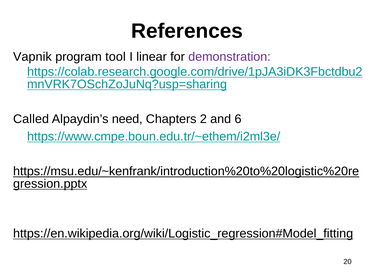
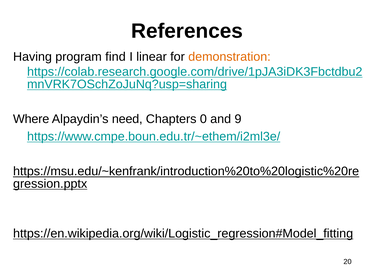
Vapnik: Vapnik -> Having (32, 57)
tool: tool -> find (116, 57)
demonstration colour: purple -> orange (229, 57)
Called: Called -> Where (31, 119)
2: 2 -> 0 (203, 119)
6: 6 -> 9 (238, 119)
